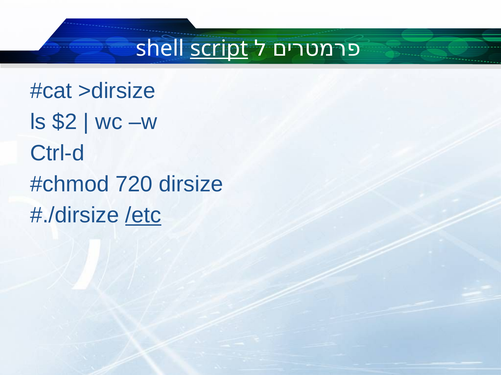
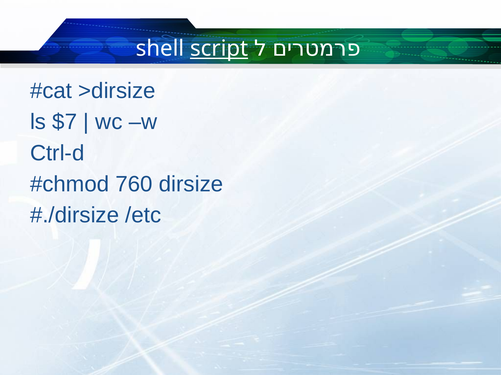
$2: $2 -> $7 (65, 122)
720: 720 -> 760 (134, 185)
/etc underline: present -> none (143, 216)
